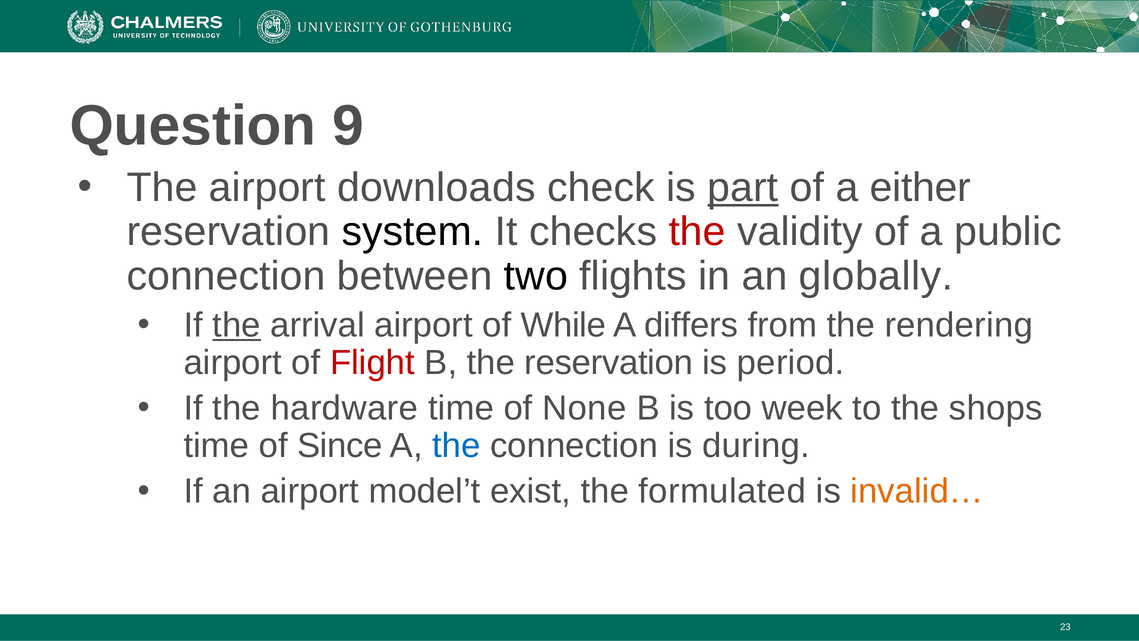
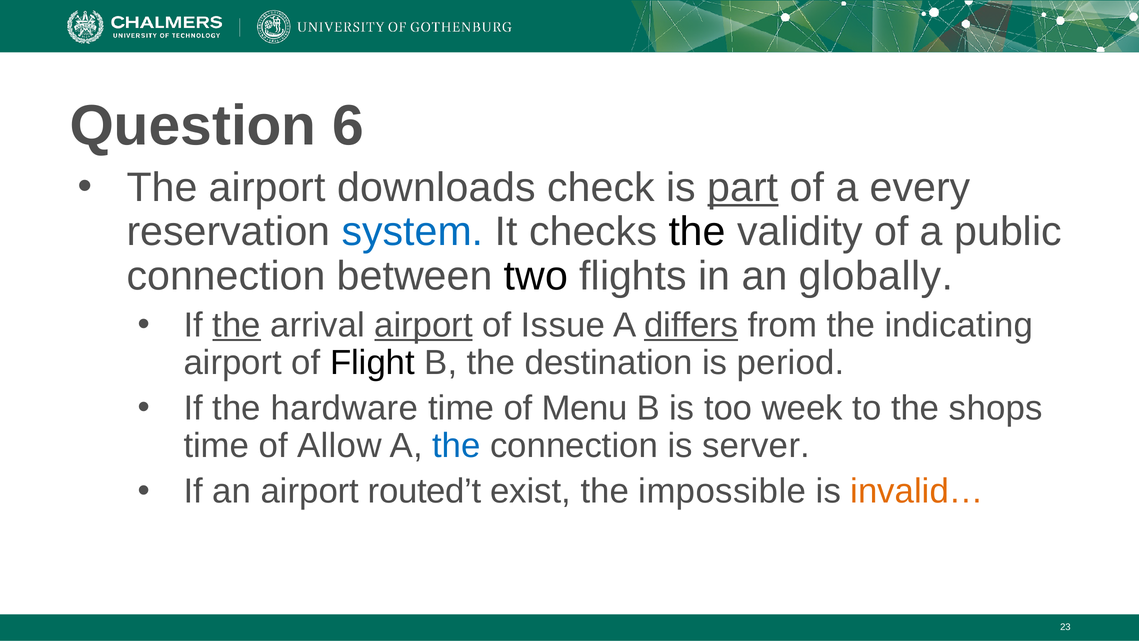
9: 9 -> 6 (348, 126)
either: either -> every (920, 187)
system colour: black -> blue (412, 232)
the colour: red -> black (697, 232)
airport underline: none -> present (423, 325)
While: While -> Issue (563, 325)
differs underline: none -> present (691, 325)
rendering: rendering -> indicating (959, 325)
Flight colour: red -> black (372, 363)
the reservation: reservation -> destination (609, 363)
None: None -> Menu (585, 408)
Since: Since -> Allow (340, 446)
during: during -> server (756, 446)
model’t: model’t -> routed’t (425, 491)
formulated: formulated -> impossible (722, 491)
